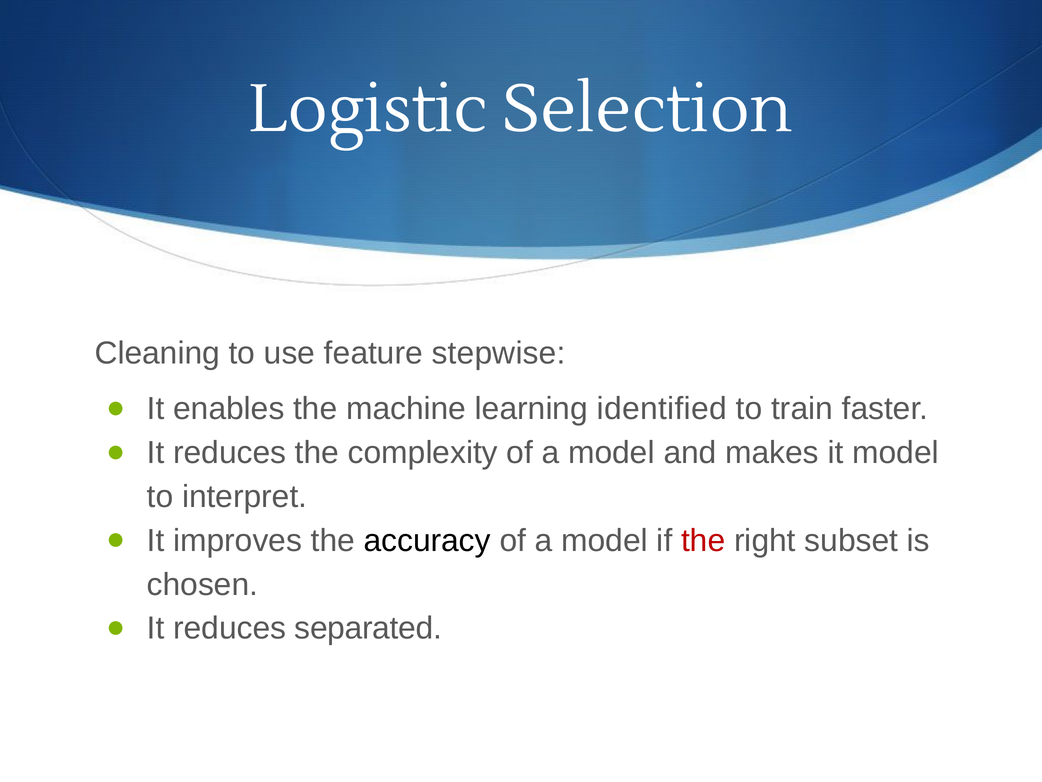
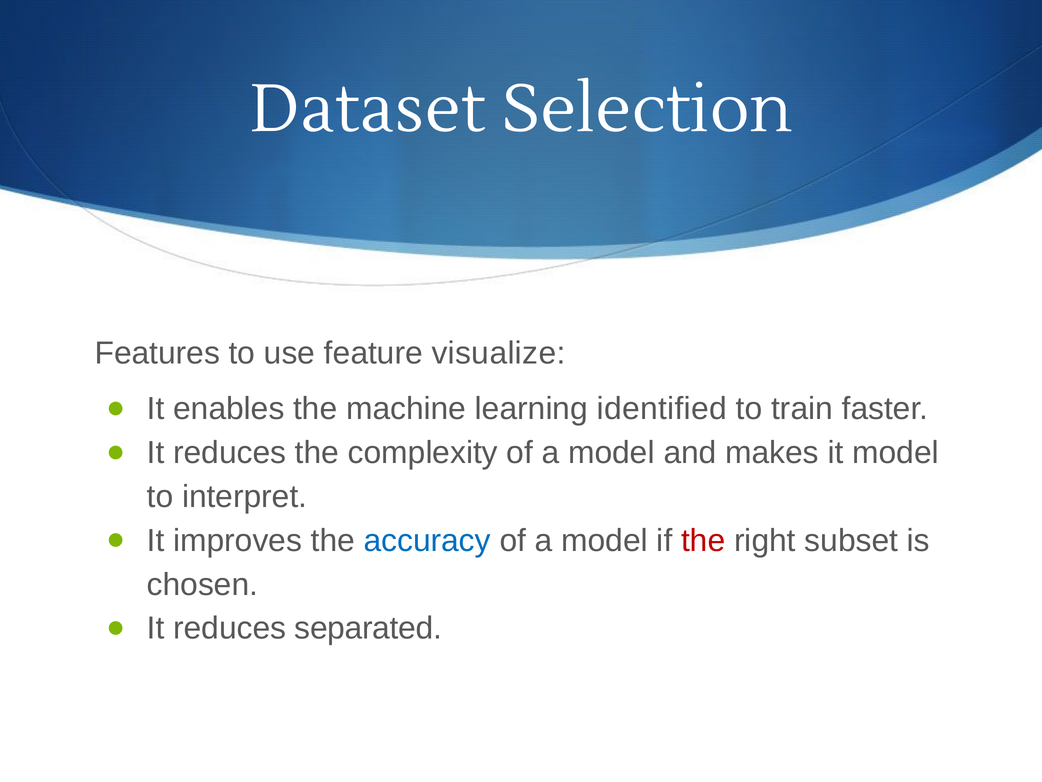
Logistic: Logistic -> Dataset (368, 109)
Cleaning: Cleaning -> Features (157, 353)
stepwise: stepwise -> visualize (498, 353)
accuracy colour: black -> blue (427, 540)
